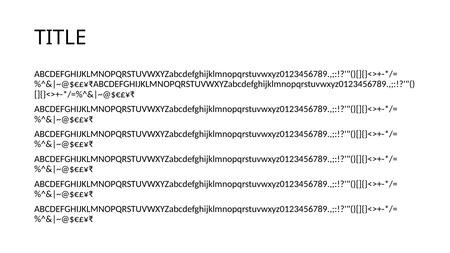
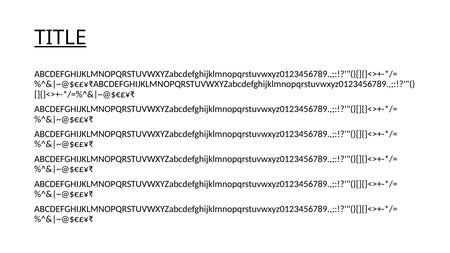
TITLE underline: none -> present (60, 38)
